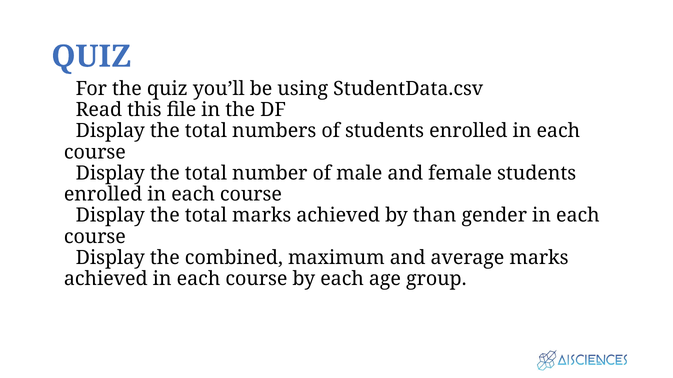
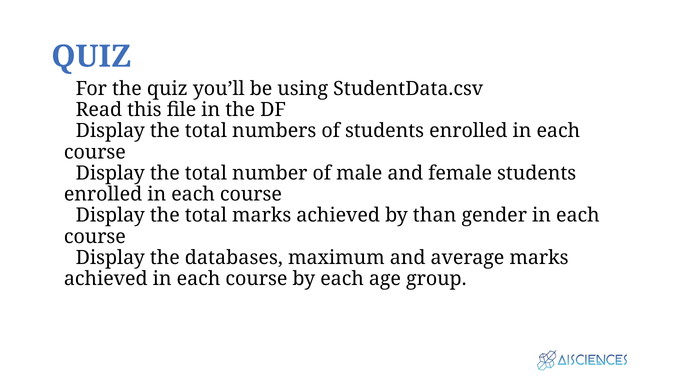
combined: combined -> databases (234, 258)
